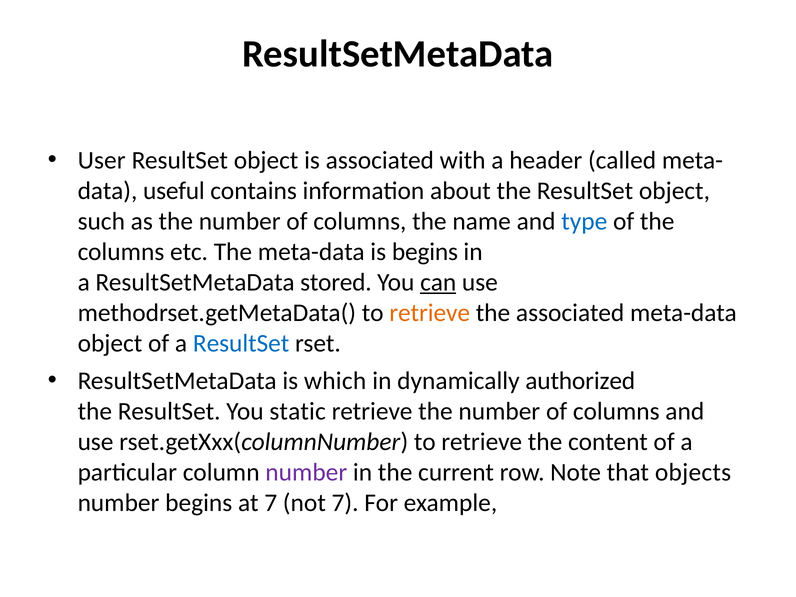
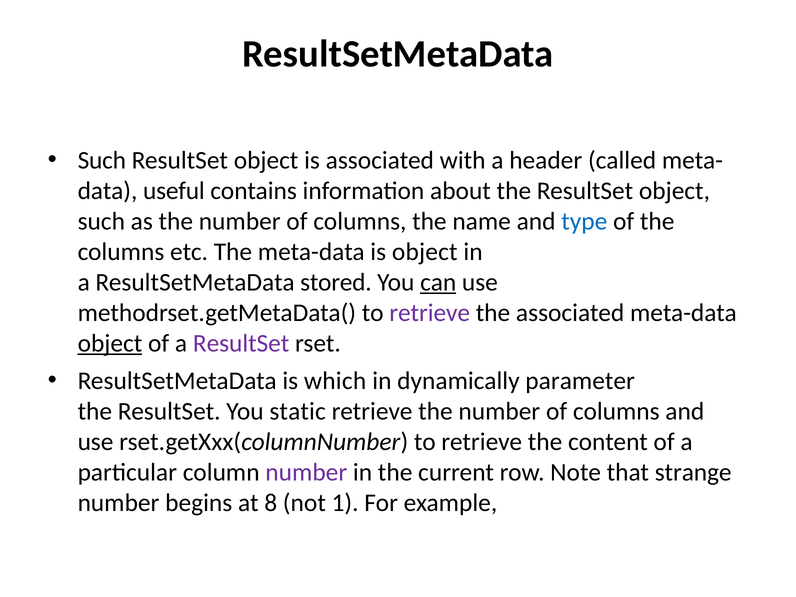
User: User -> Such (102, 160)
is begins: begins -> object (425, 252)
retrieve colour: orange -> purple (430, 313)
object underline: none -> present (110, 343)
ResultSet colour: blue -> purple (241, 343)
authorized: authorized -> parameter (580, 381)
objects: objects -> strange (693, 472)
at 7: 7 -> 8 (271, 503)
not 7: 7 -> 1 (345, 503)
